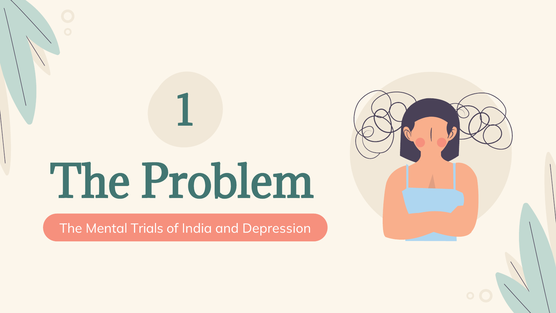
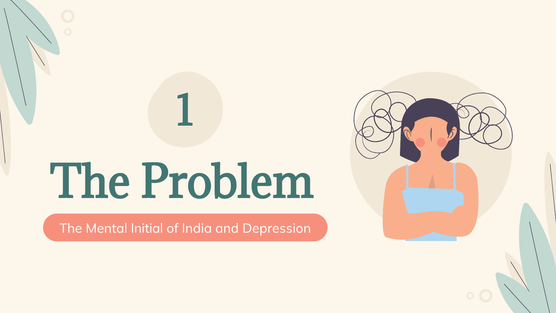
Trials: Trials -> Initial (147, 228)
